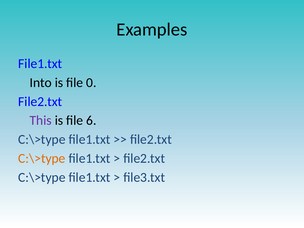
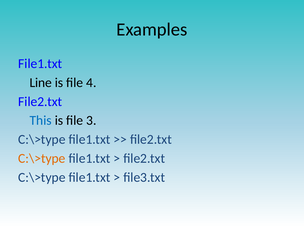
Into: Into -> Line (41, 83)
0: 0 -> 4 (91, 83)
This colour: purple -> blue (41, 121)
6: 6 -> 3 (91, 121)
